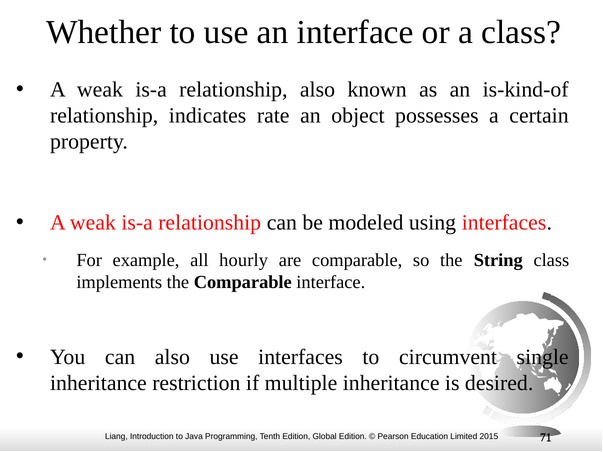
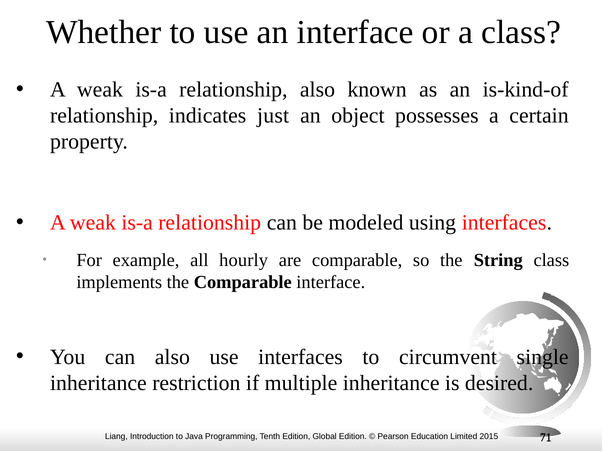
rate: rate -> just (273, 116)
